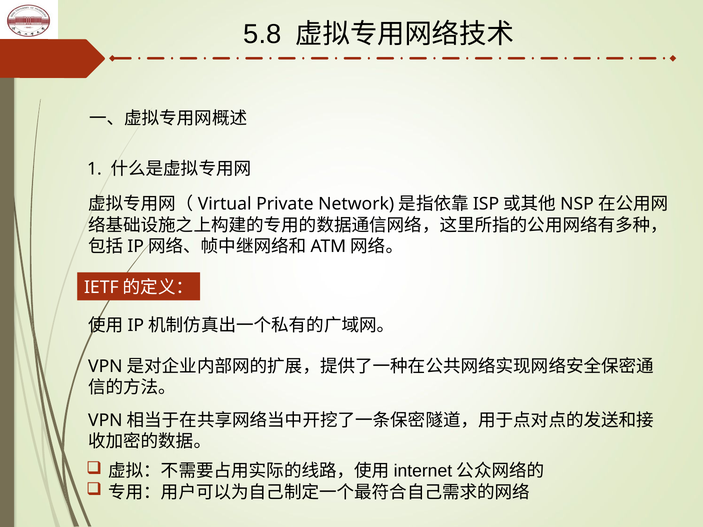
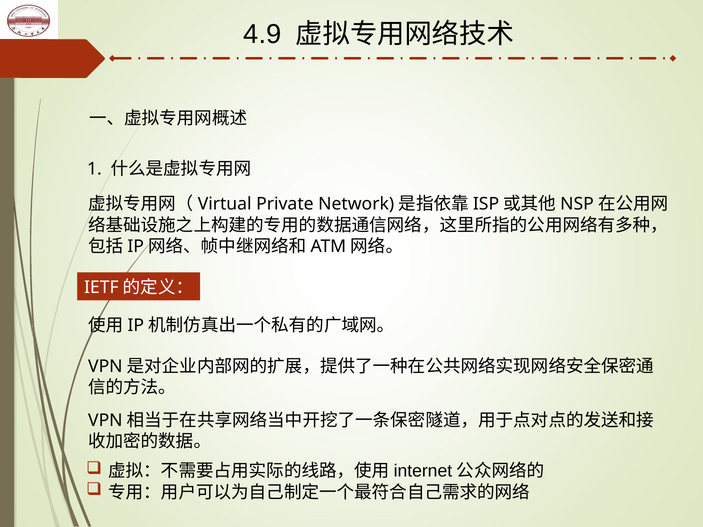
5.8: 5.8 -> 4.9 (262, 34)
